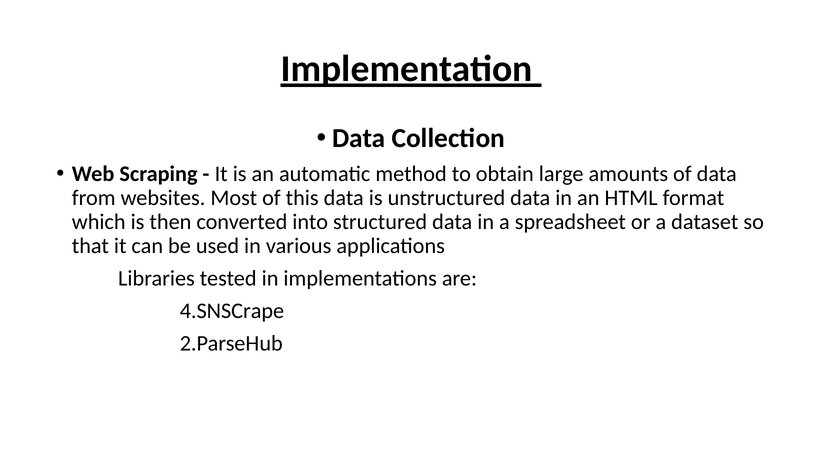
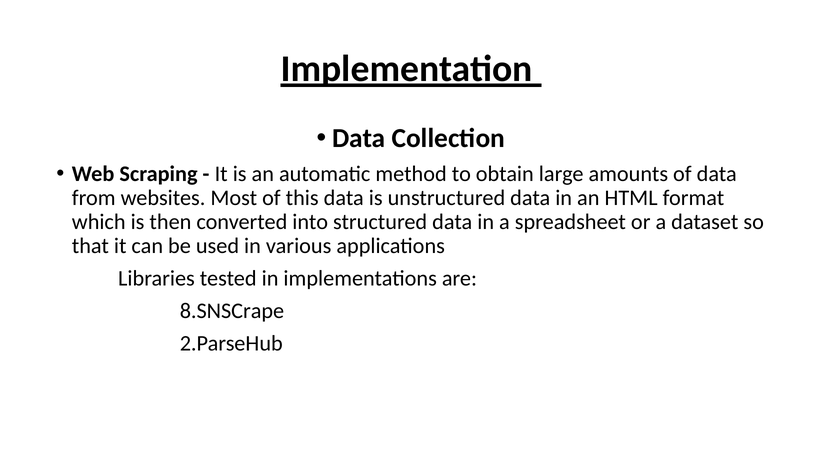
4.SNSCrape: 4.SNSCrape -> 8.SNSCrape (232, 311)
